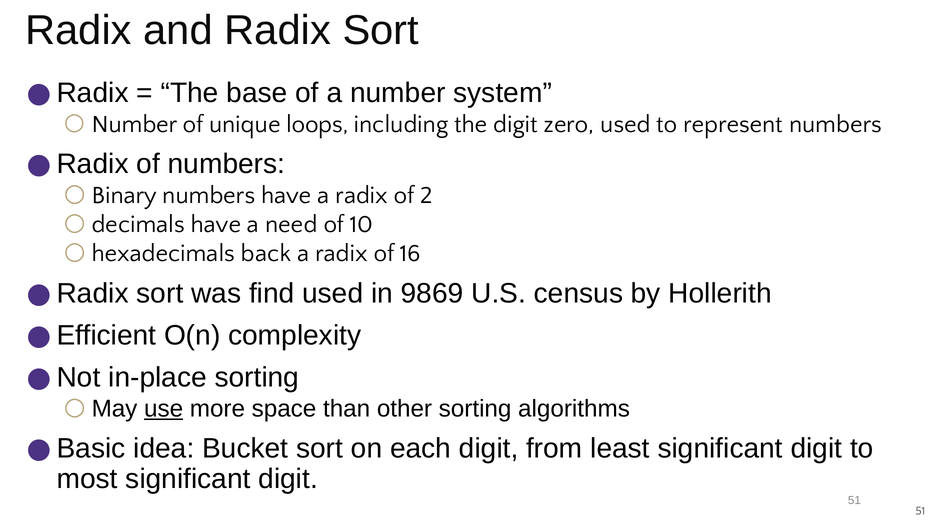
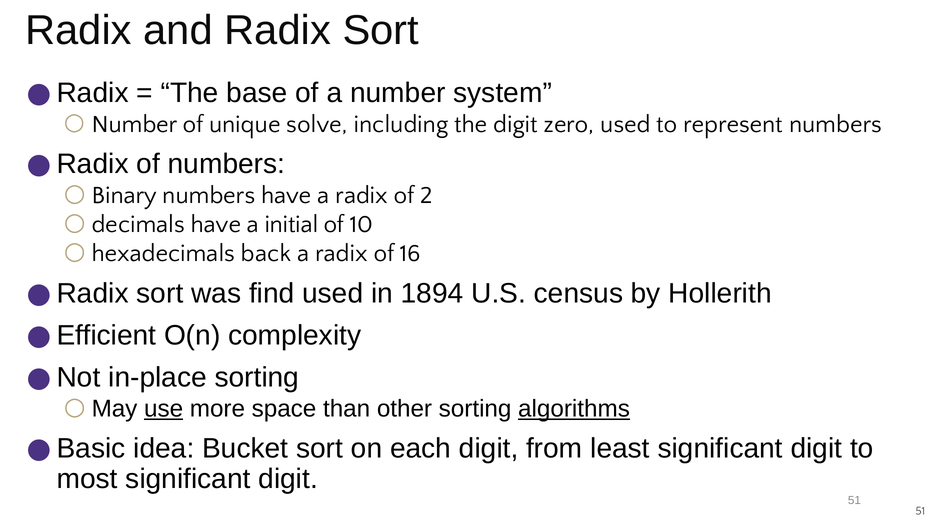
loops: loops -> solve (317, 124)
need: need -> initial (291, 224)
9869: 9869 -> 1894 (432, 294)
algorithms underline: none -> present (574, 409)
